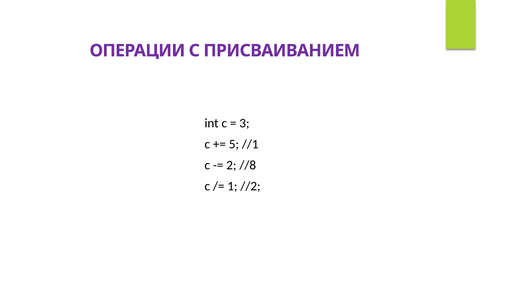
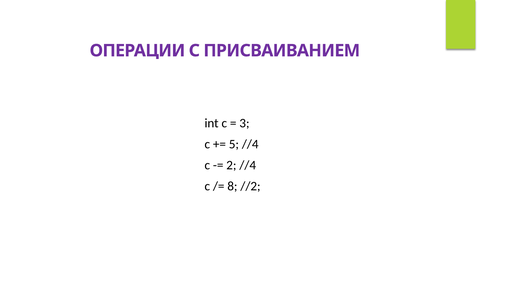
5 //1: //1 -> //4 (250, 144)
2 //8: //8 -> //4 (248, 165)
1: 1 -> 8 (232, 186)
